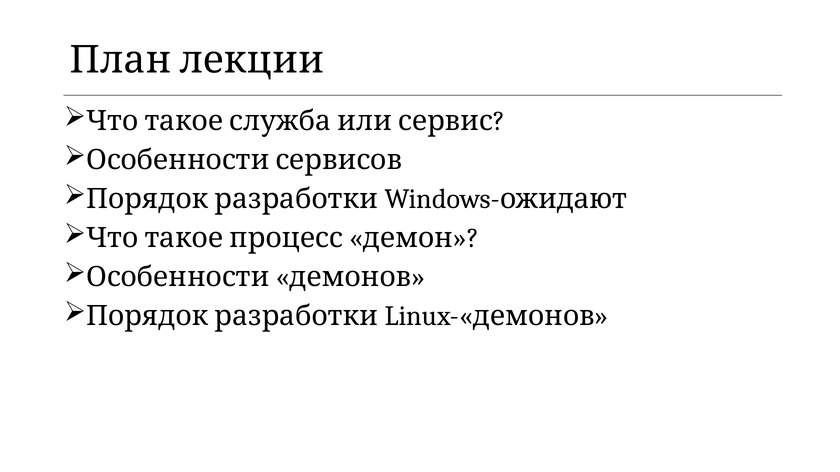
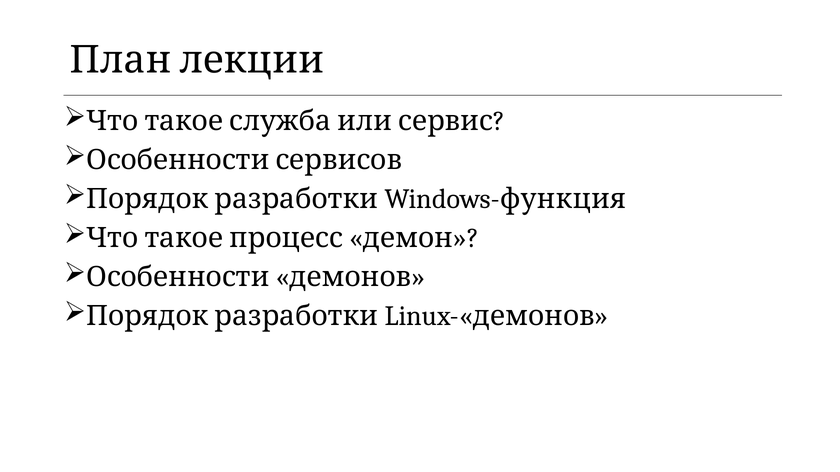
ожидают: ожидают -> функция (563, 199)
